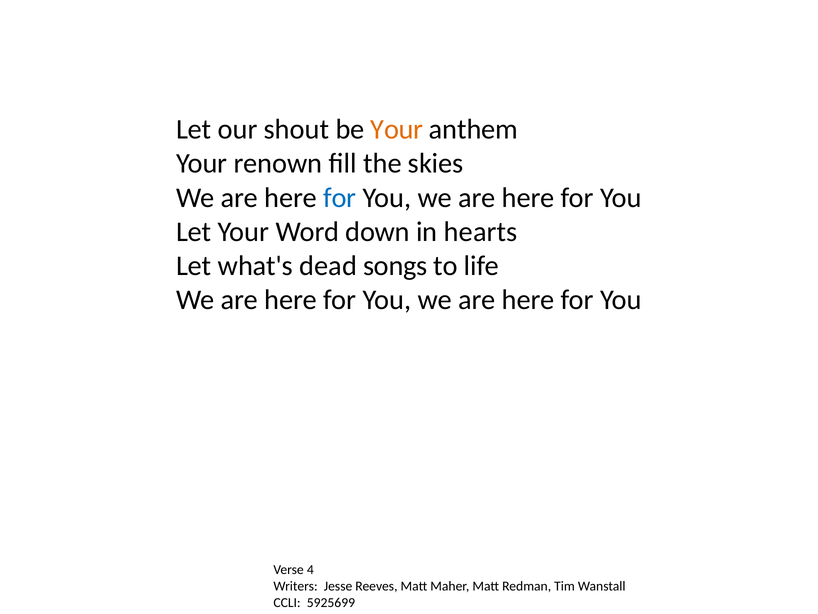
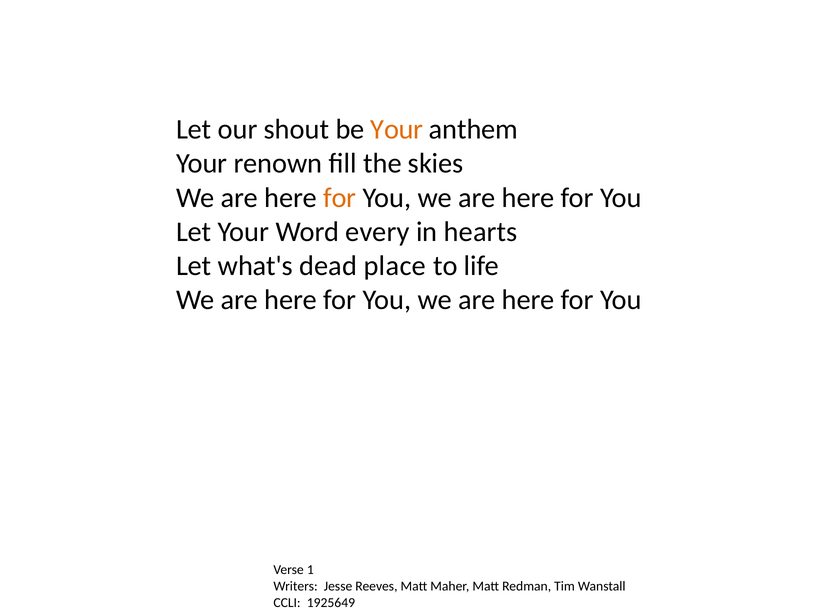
for colour: blue -> orange (340, 198)
down: down -> every (377, 232)
songs: songs -> place (395, 266)
4: 4 -> 1 (310, 569)
5925699: 5925699 -> 1925649 (331, 602)
